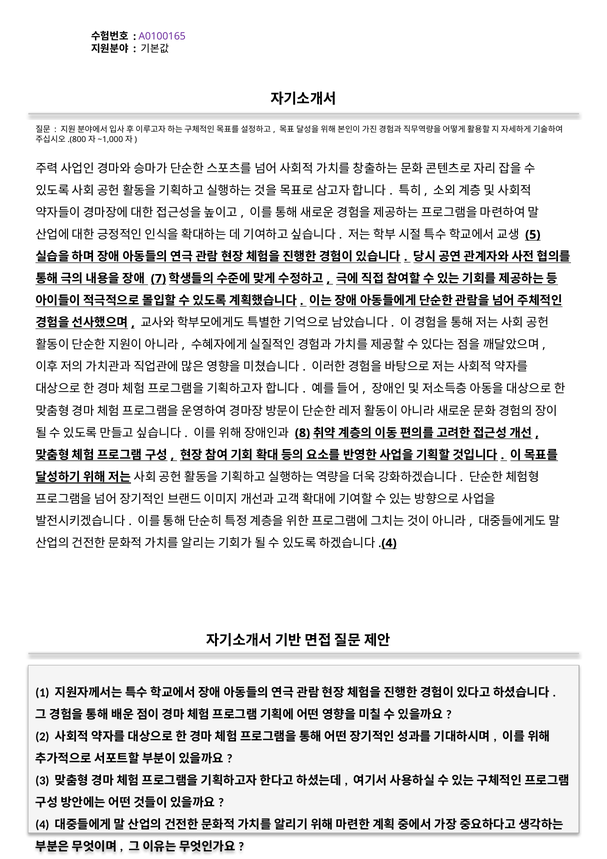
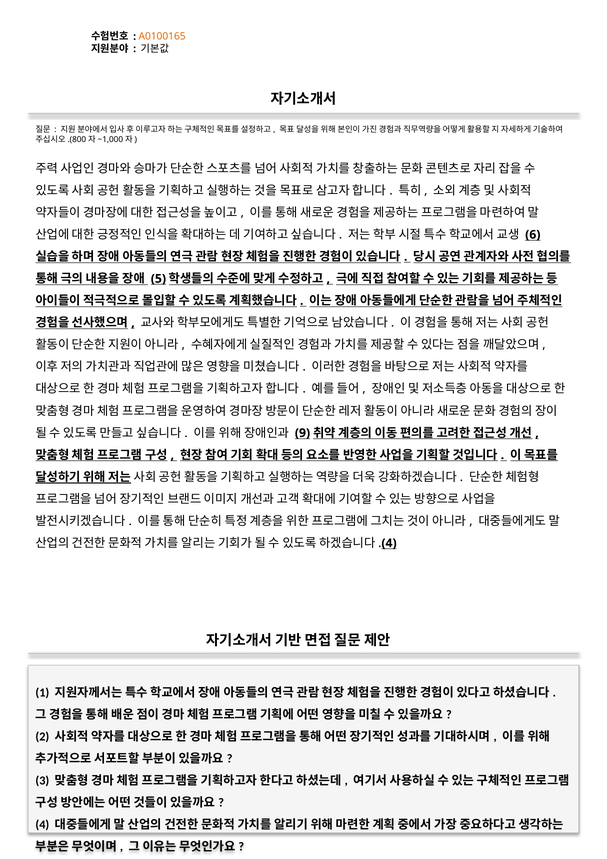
A0100165 colour: purple -> orange (162, 36)
5: 5 -> 6 (533, 235)
7: 7 -> 5 (158, 279)
8: 8 -> 9 (302, 433)
